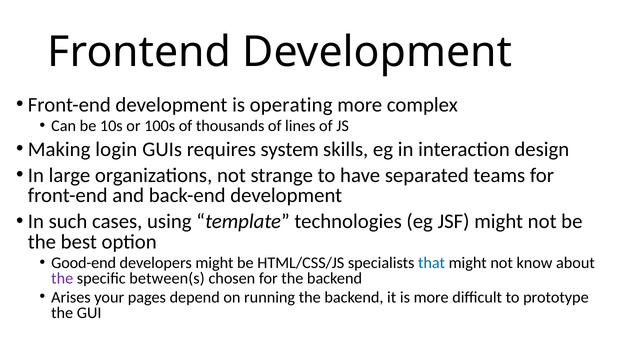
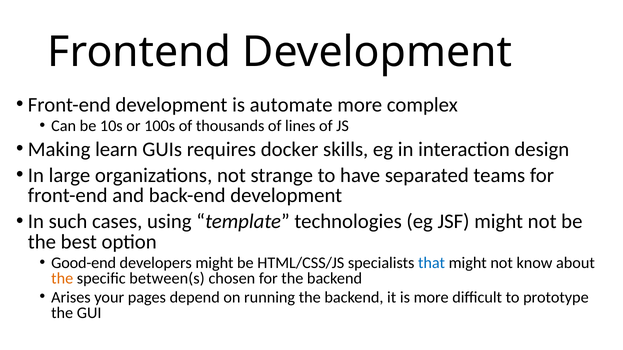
operating: operating -> automate (291, 105)
login: login -> learn (116, 150)
system: system -> docker (290, 150)
the colour: purple -> orange (62, 279)
